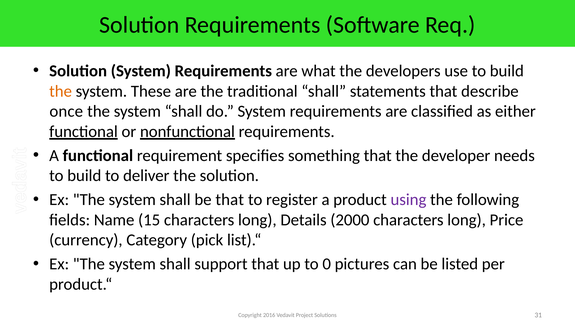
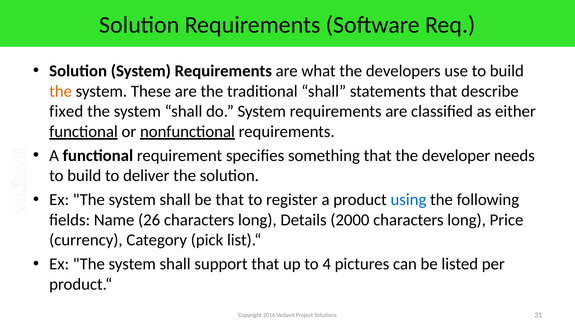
once: once -> fixed (66, 111)
using colour: purple -> blue (408, 199)
15: 15 -> 26 (149, 220)
0: 0 -> 4 (327, 264)
